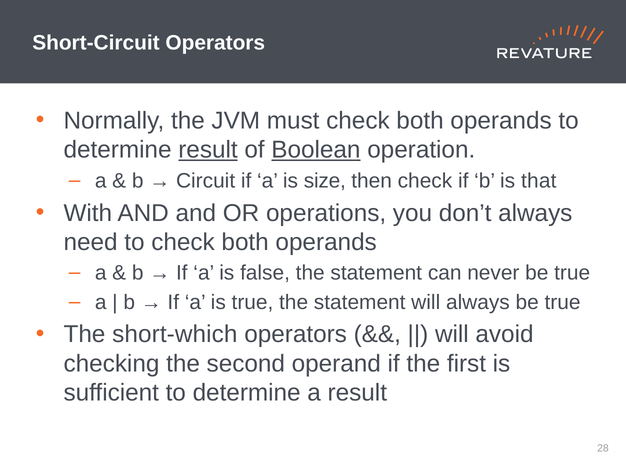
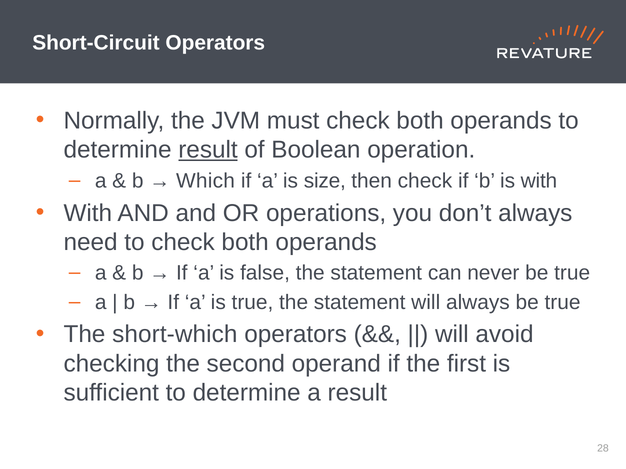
Boolean underline: present -> none (316, 150)
Circuit: Circuit -> Which (205, 181)
is that: that -> with (539, 181)
